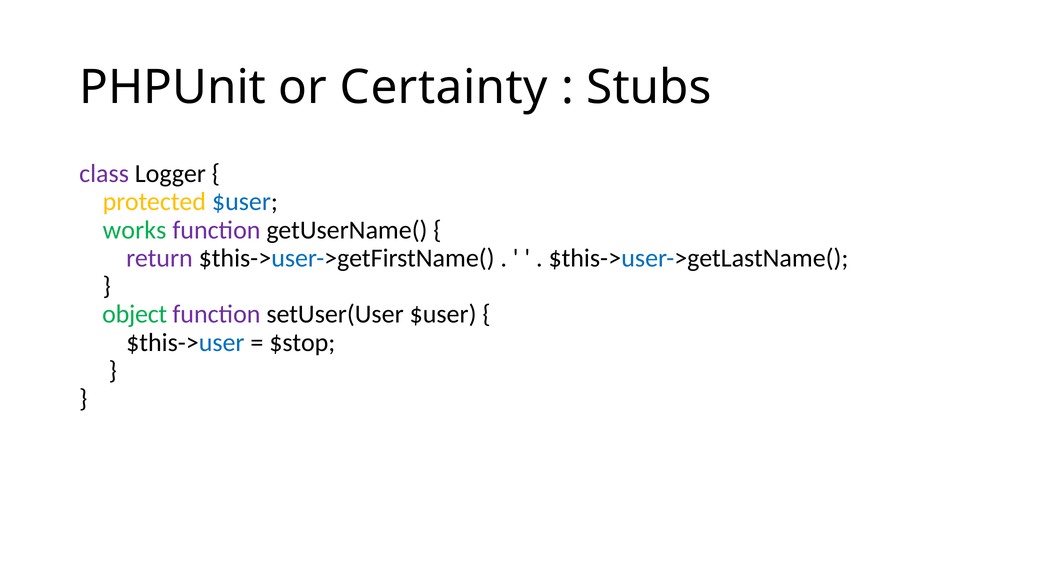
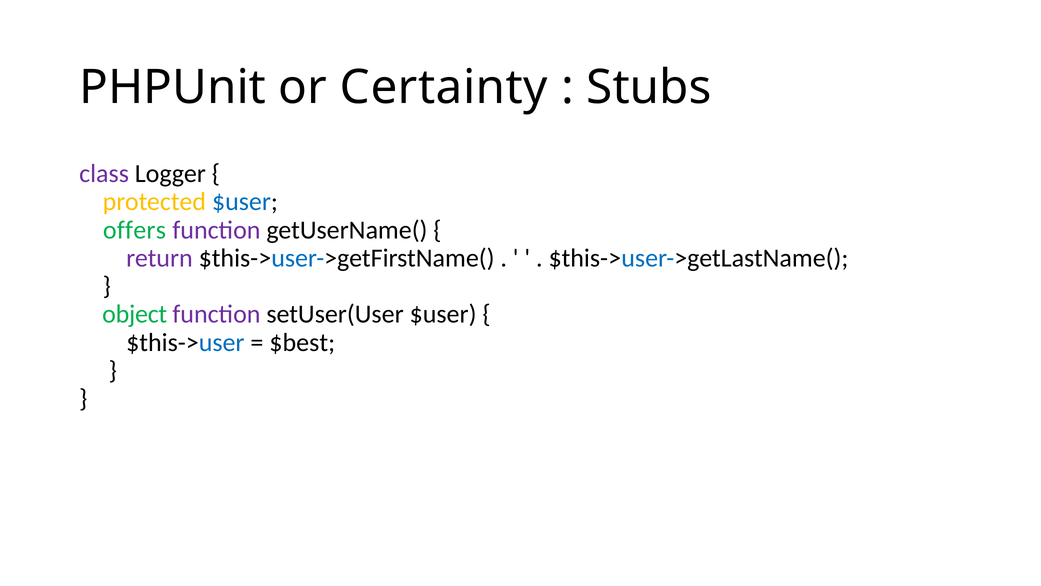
works: works -> offers (134, 230)
$stop: $stop -> $best (302, 342)
